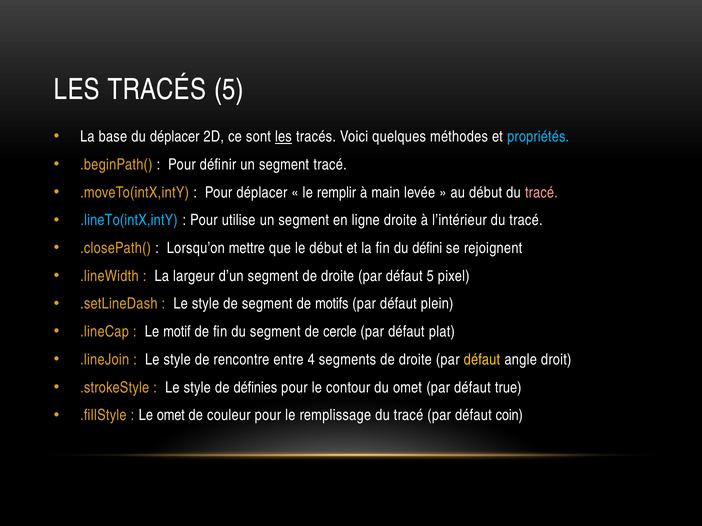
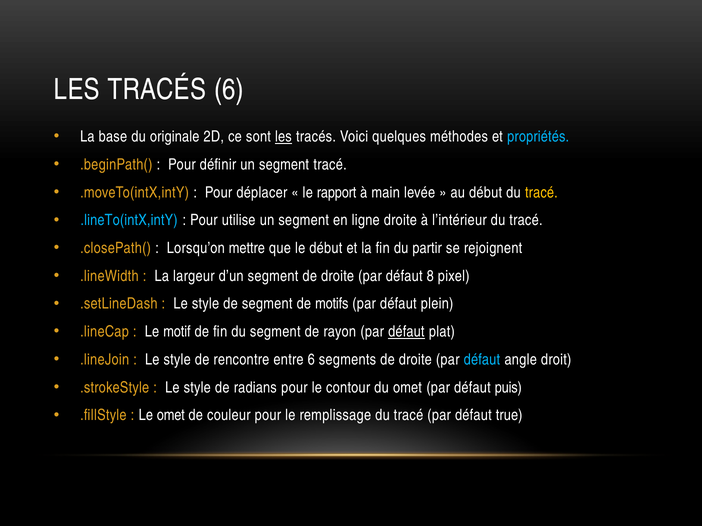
TRACÉS 5: 5 -> 6 (229, 90)
du déplacer: déplacer -> originale (175, 137)
remplir: remplir -> rapport (337, 193)
tracé colour: pink -> yellow (541, 193)
défini: défini -> partir (427, 248)
défaut 5: 5 -> 8 (430, 276)
cercle: cercle -> rayon (340, 332)
défaut underline: none -> present (406, 332)
entre 4: 4 -> 6 (311, 360)
défaut colour: yellow -> light blue (482, 360)
définies: définies -> radians (255, 388)
true: true -> puis (508, 388)
coin: coin -> true (509, 416)
